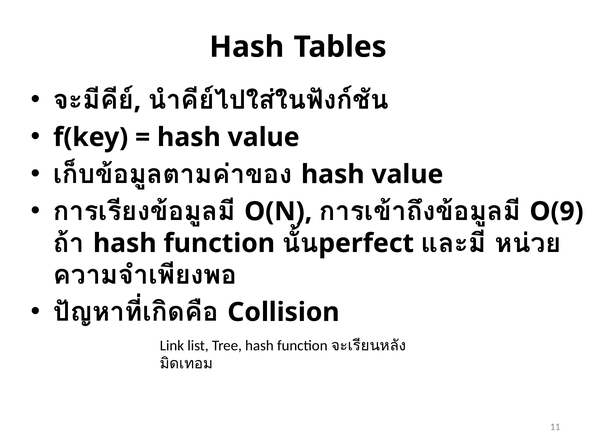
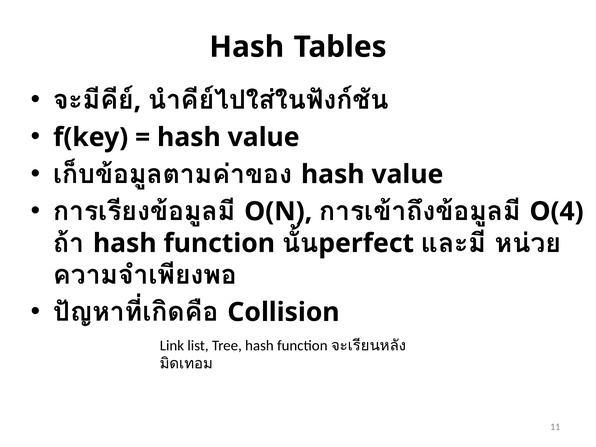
O(9: O(9 -> O(4 (557, 211)
